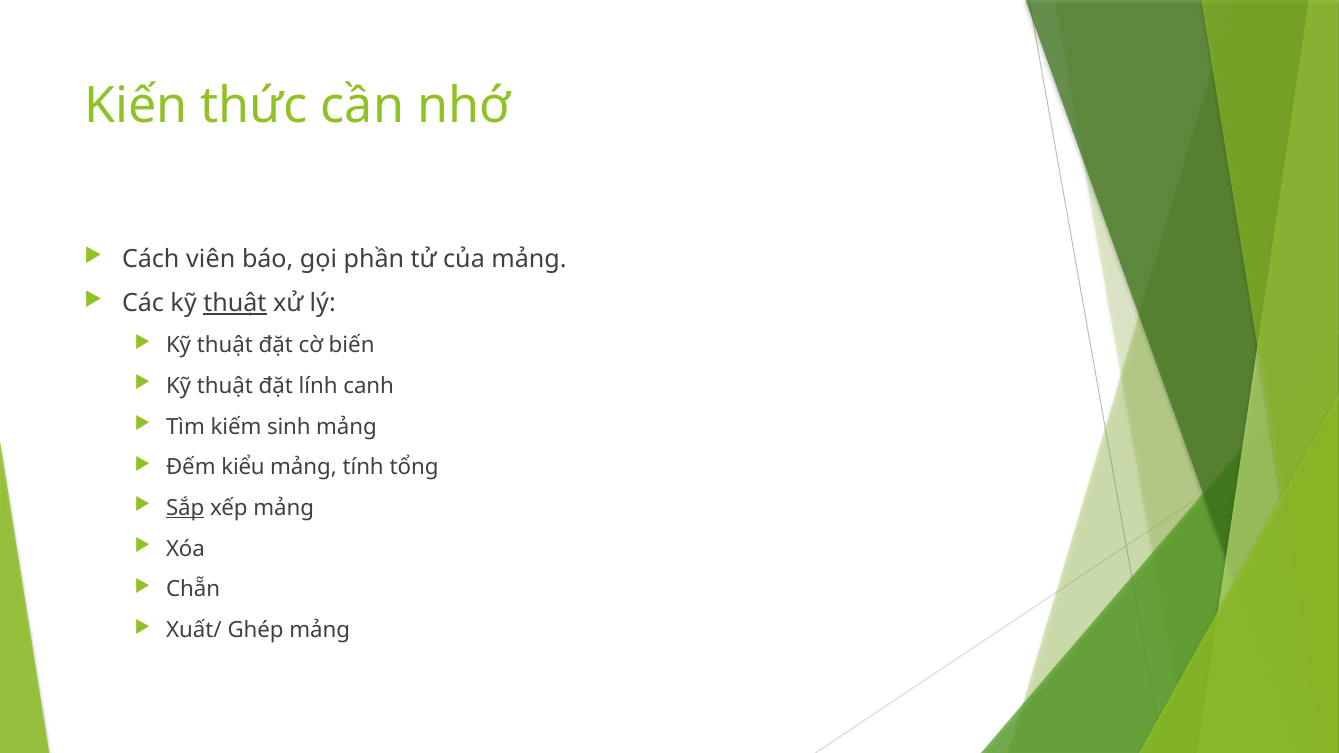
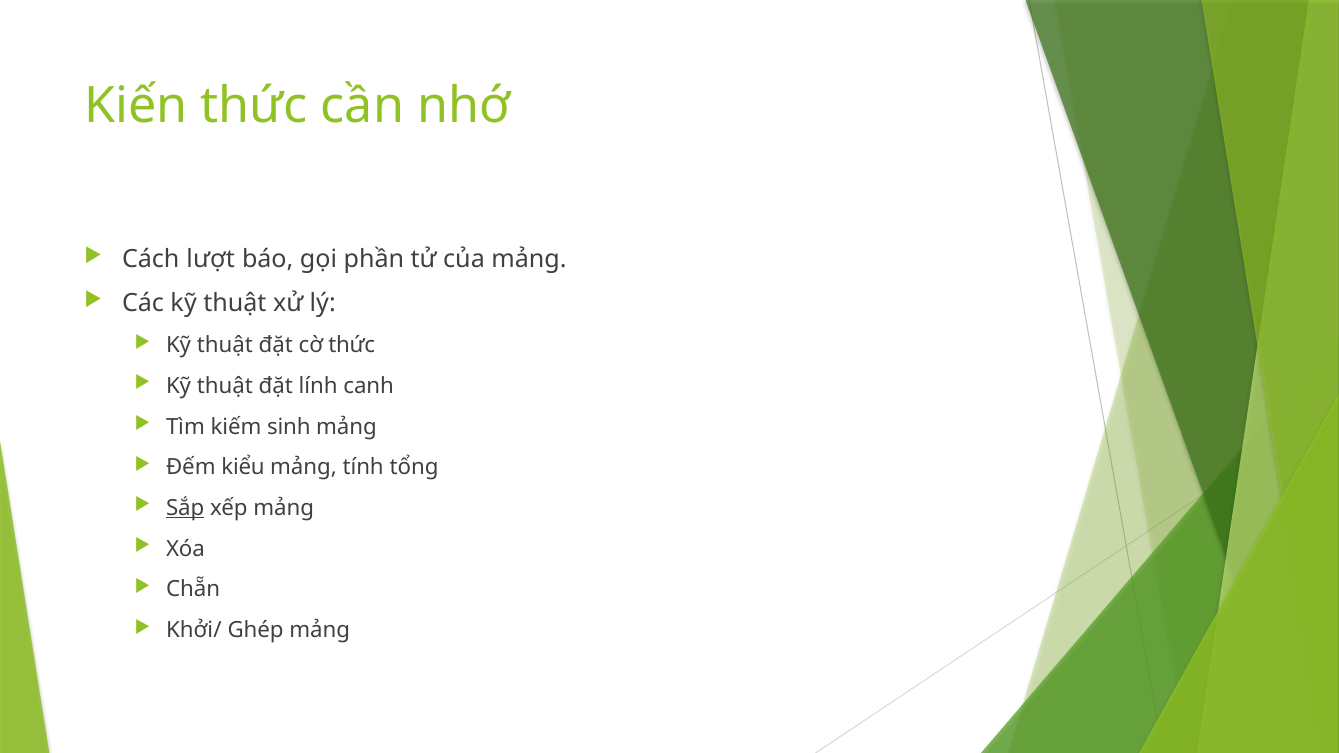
viên: viên -> lượt (211, 259)
thuật underline: present -> none (235, 303)
cờ biến: biến -> thức (352, 345)
Xuất/: Xuất/ -> Khởi/ (194, 630)
